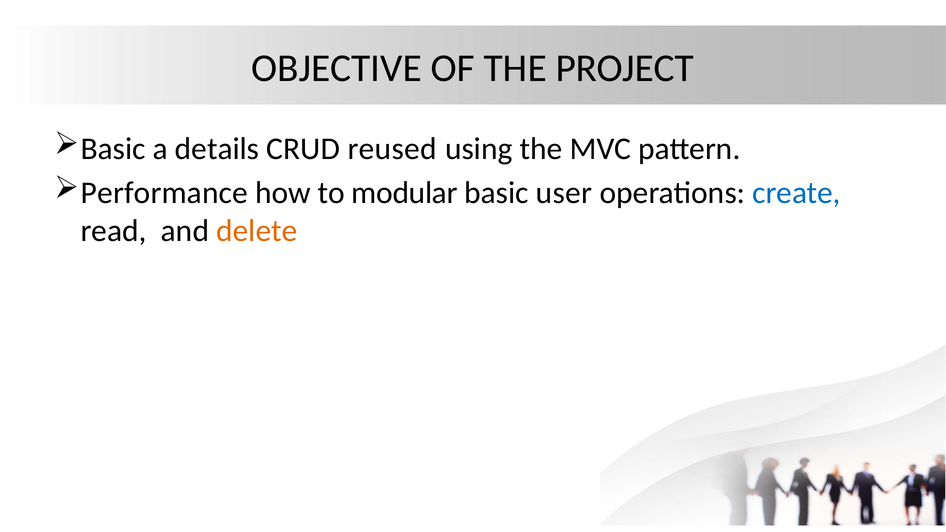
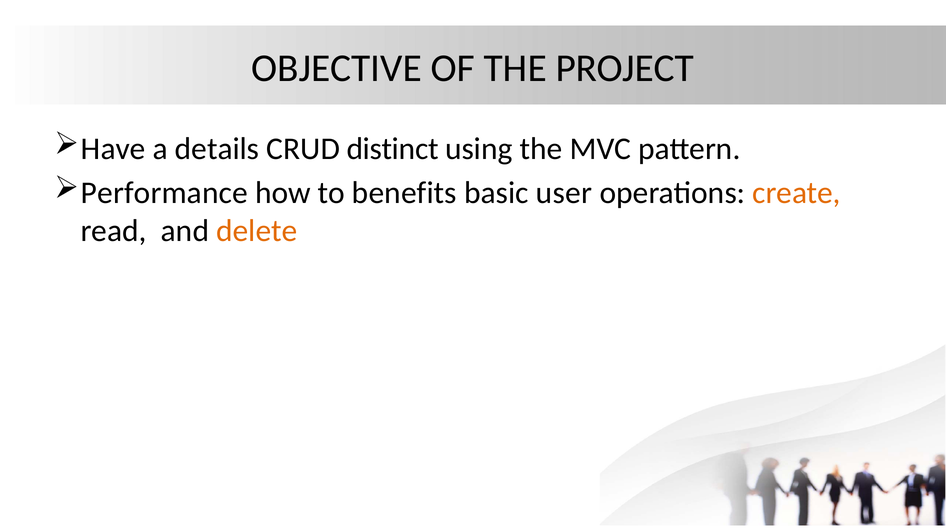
Basic: Basic -> Have (113, 149)
reused: reused -> distinct (393, 149)
modular: modular -> benefits (404, 193)
create colour: blue -> orange (797, 193)
